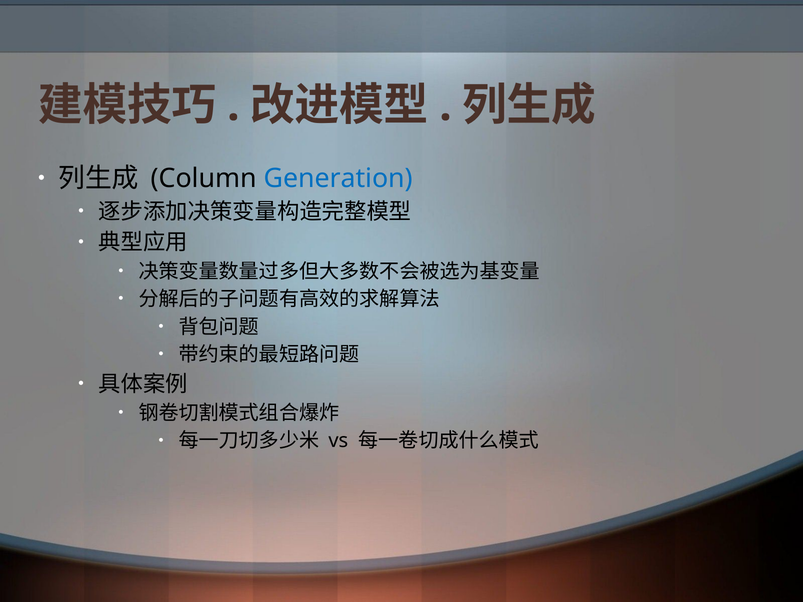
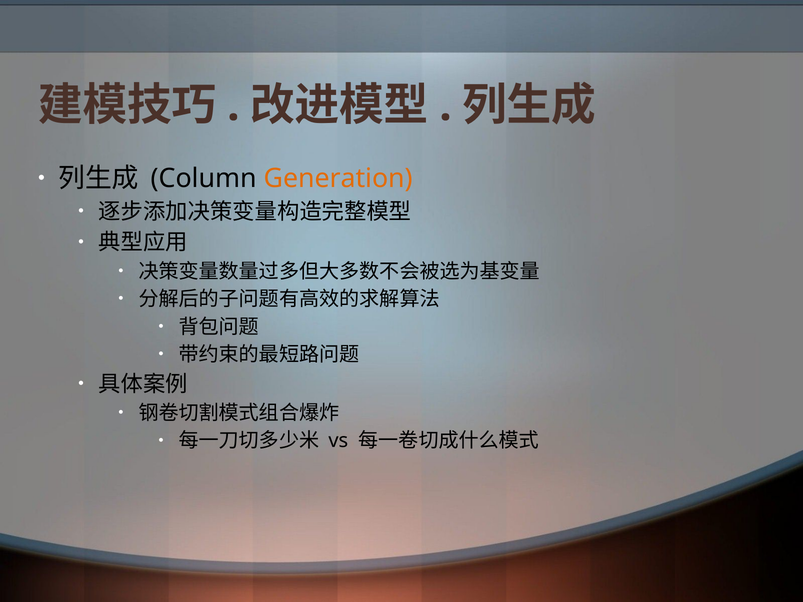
Generation colour: blue -> orange (338, 179)
